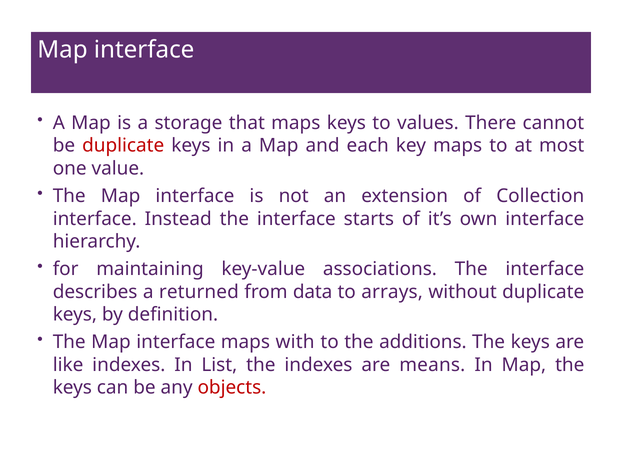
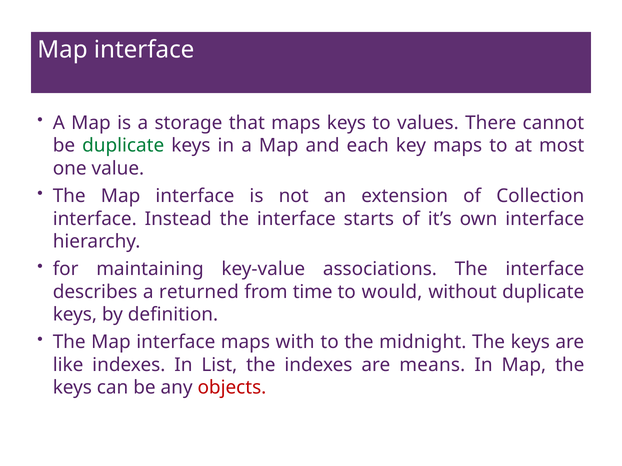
duplicate colour: red -> green (123, 146)
data: data -> time (313, 292)
arrays: arrays -> would (392, 292)
additions: additions -> midnight (423, 343)
